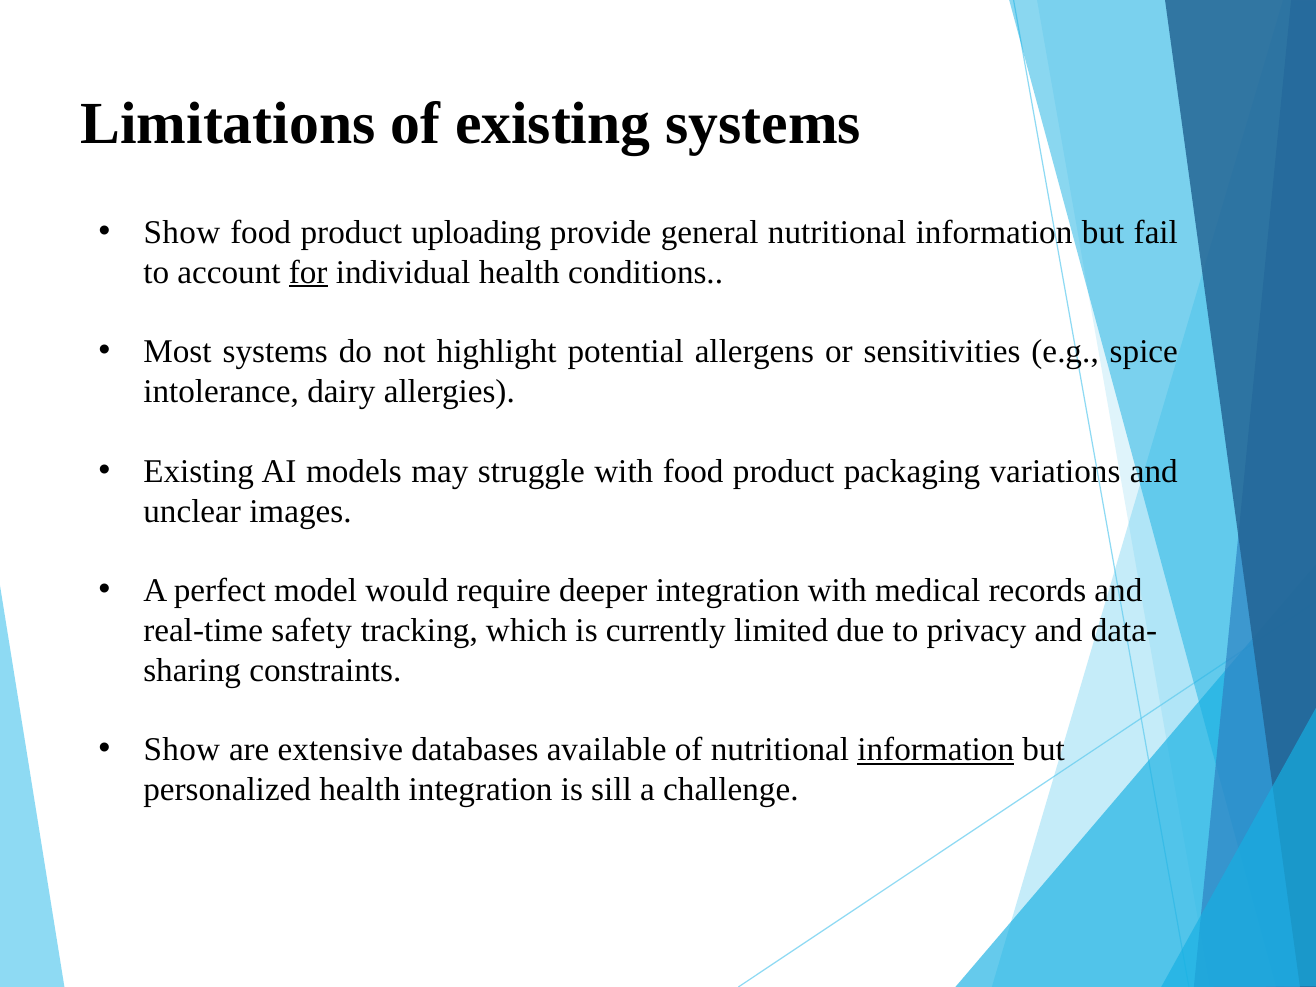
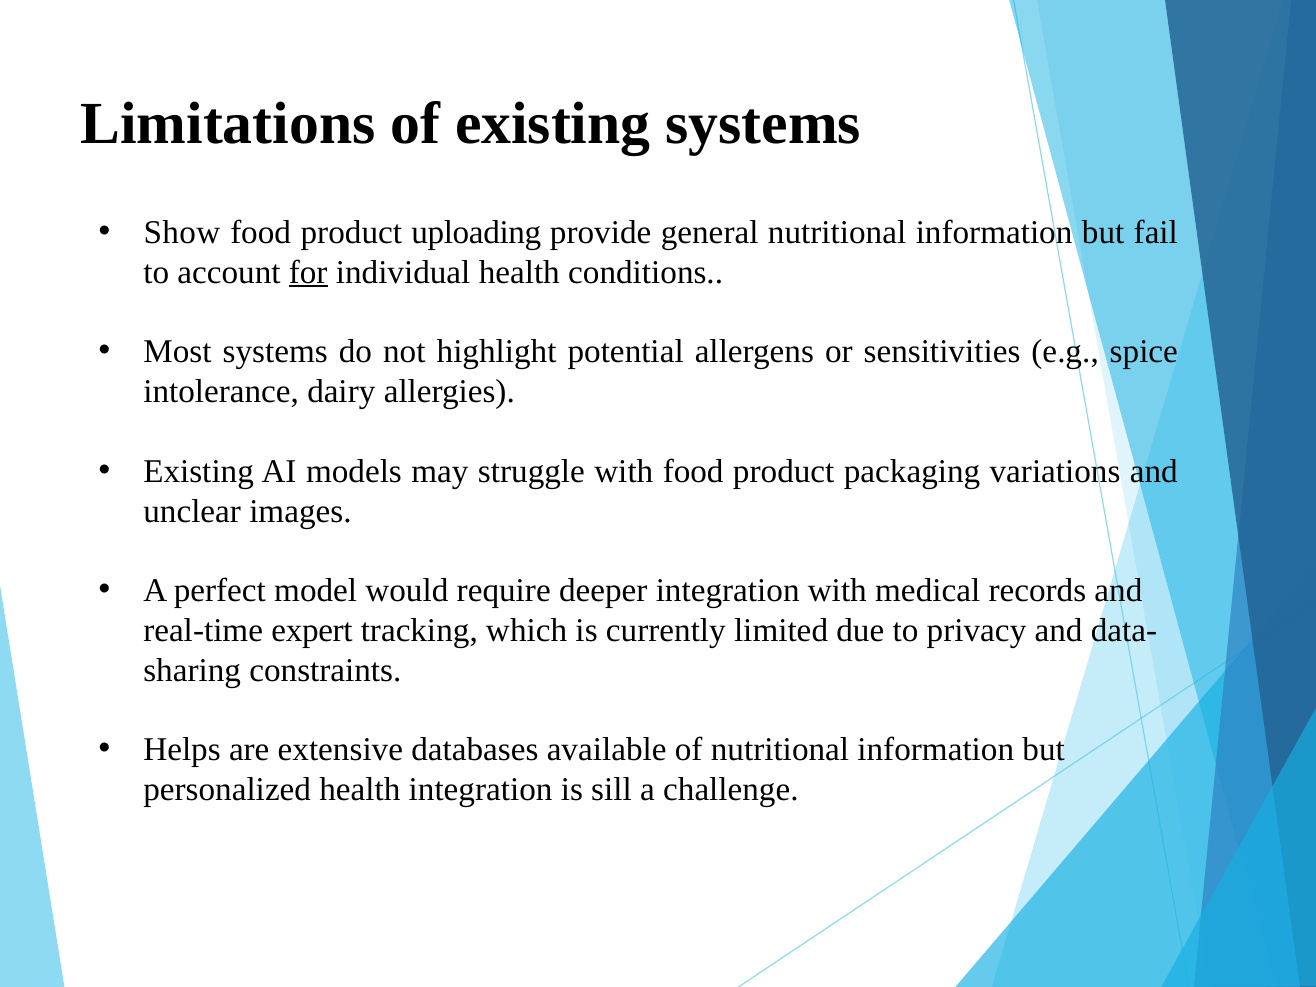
safety: safety -> expert (312, 630)
Show: Show -> Helps (182, 750)
information underline: present -> none (936, 750)
